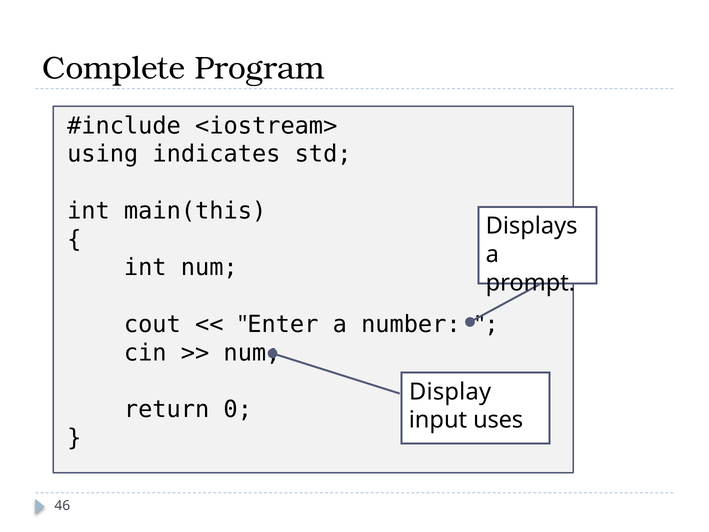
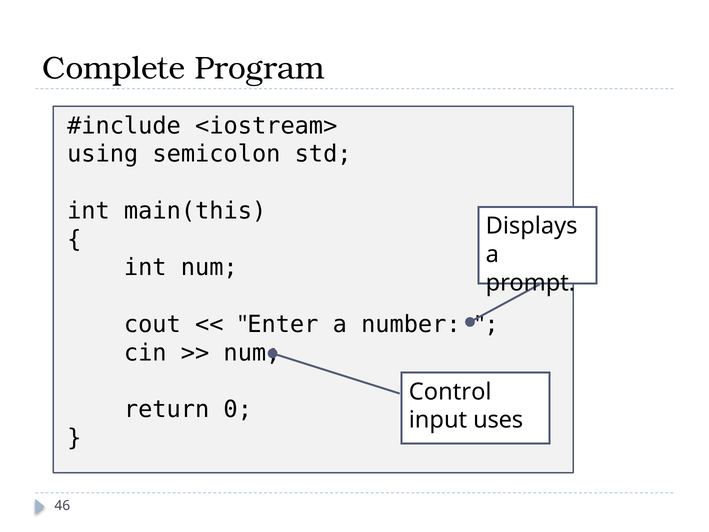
indicates: indicates -> semicolon (216, 154)
Display: Display -> Control (450, 392)
